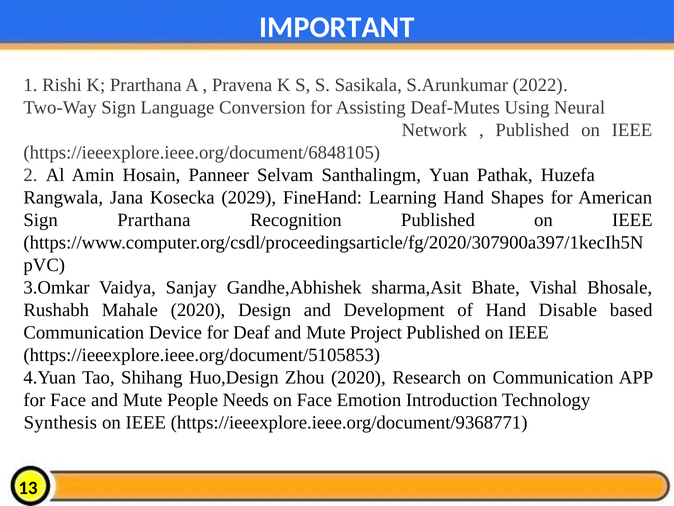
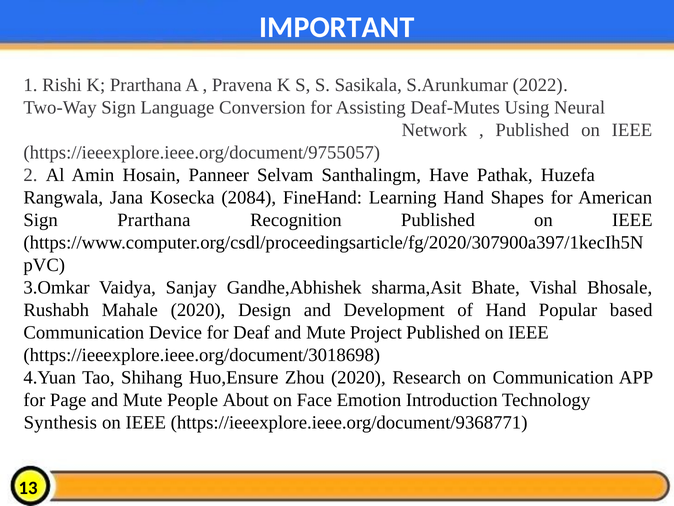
https://ieeexplore.ieee.org/document/6848105: https://ieeexplore.ieee.org/document/6848105 -> https://ieeexplore.ieee.org/document/9755057 (202, 152)
Yuan: Yuan -> Have (449, 175)
2029: 2029 -> 2084 (249, 197)
Disable: Disable -> Popular (568, 310)
https://ieeexplore.ieee.org/document/5105853: https://ieeexplore.ieee.org/document/5105853 -> https://ieeexplore.ieee.org/document/3018698 (202, 355)
Huo,Design: Huo,Design -> Huo,Ensure (234, 377)
for Face: Face -> Page (68, 400)
Needs: Needs -> About (246, 400)
